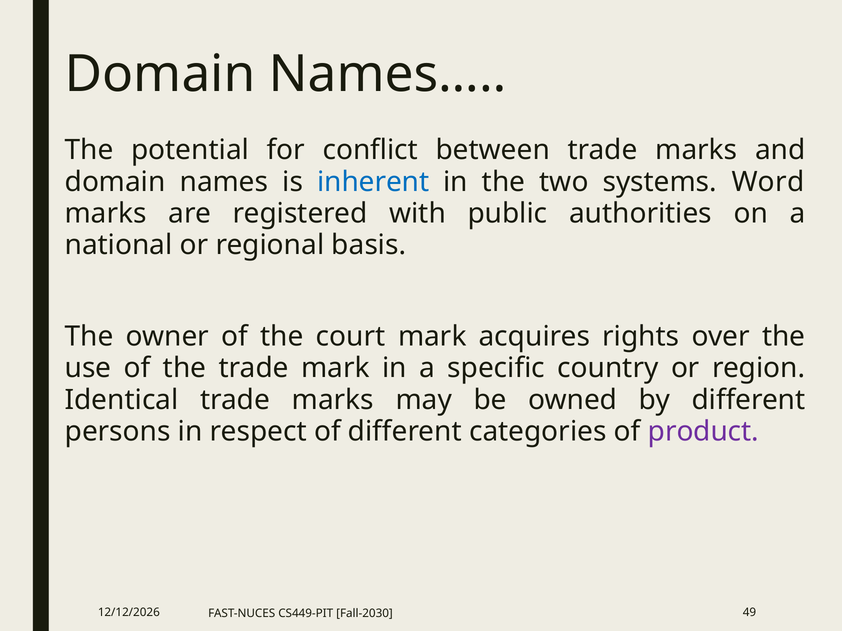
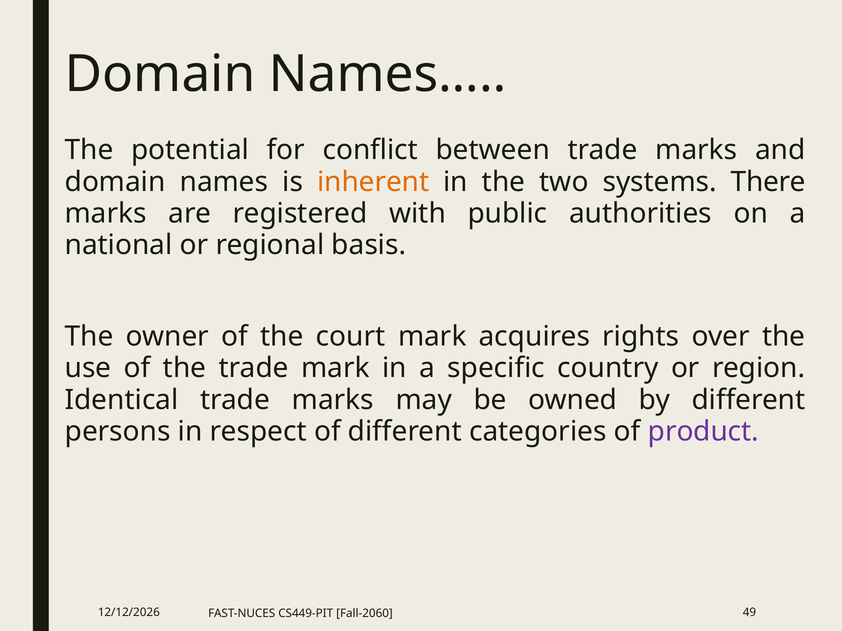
inherent colour: blue -> orange (373, 182)
Word: Word -> There (768, 182)
Fall-2030: Fall-2030 -> Fall-2060 (365, 614)
